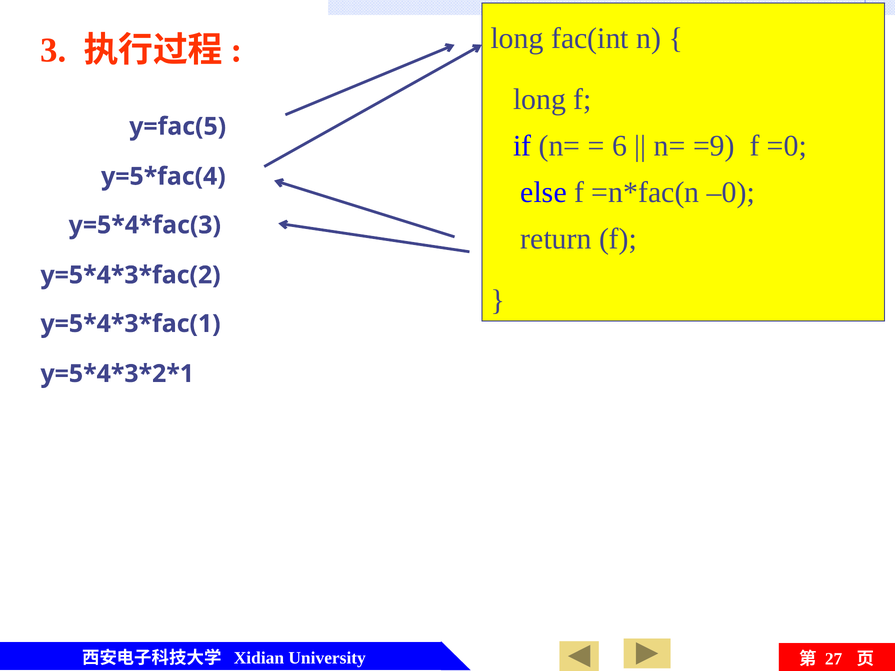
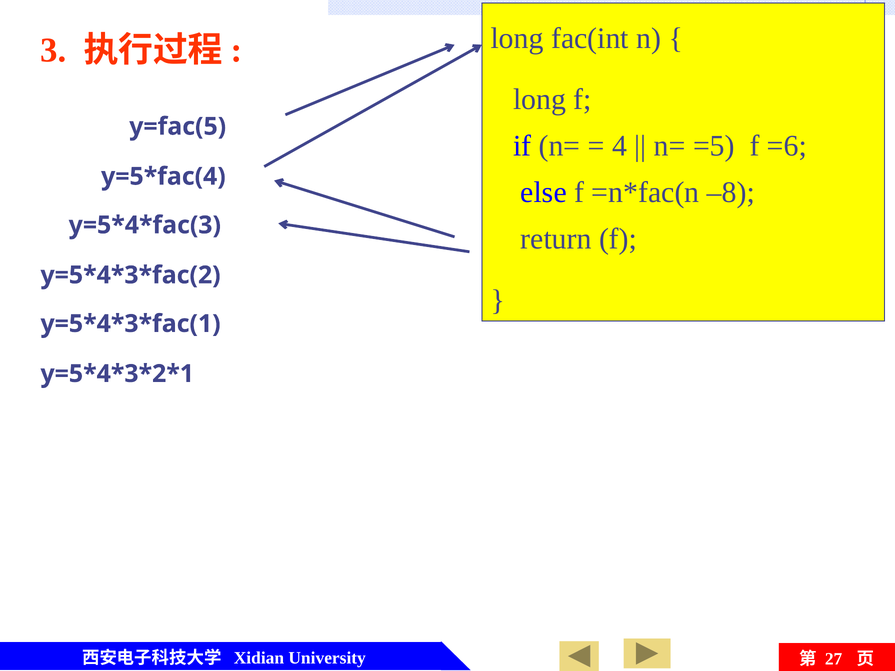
6: 6 -> 4 (619, 146)
=9: =9 -> =5 (714, 146)
=0: =0 -> =6 (787, 146)
–0: –0 -> –8 (731, 193)
